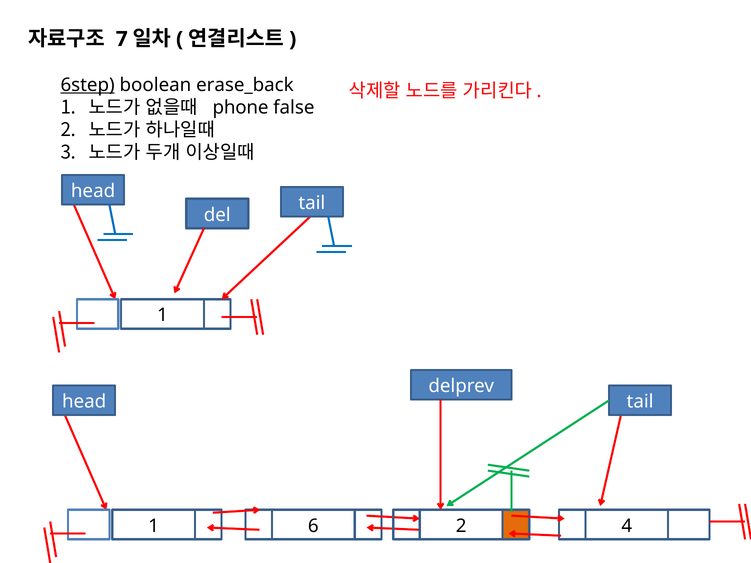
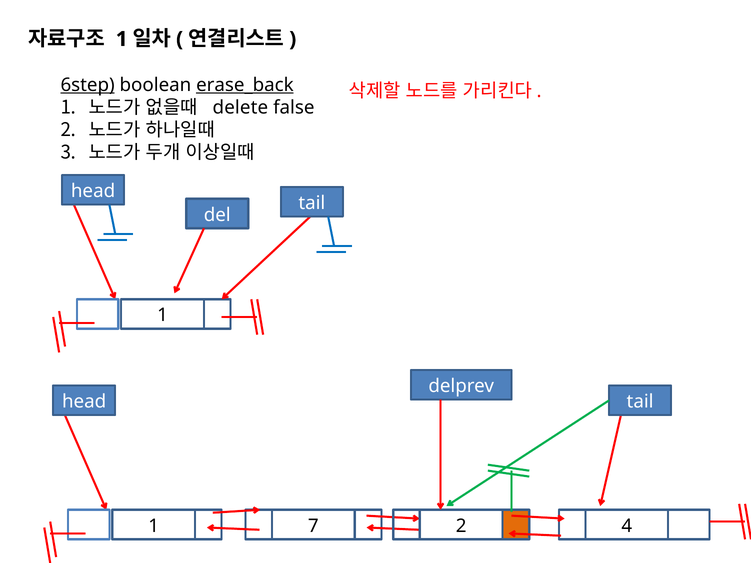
7: 7 -> 1 (122, 39)
erase_back underline: none -> present (245, 85)
phone: phone -> delete (240, 107)
6: 6 -> 7 (313, 526)
